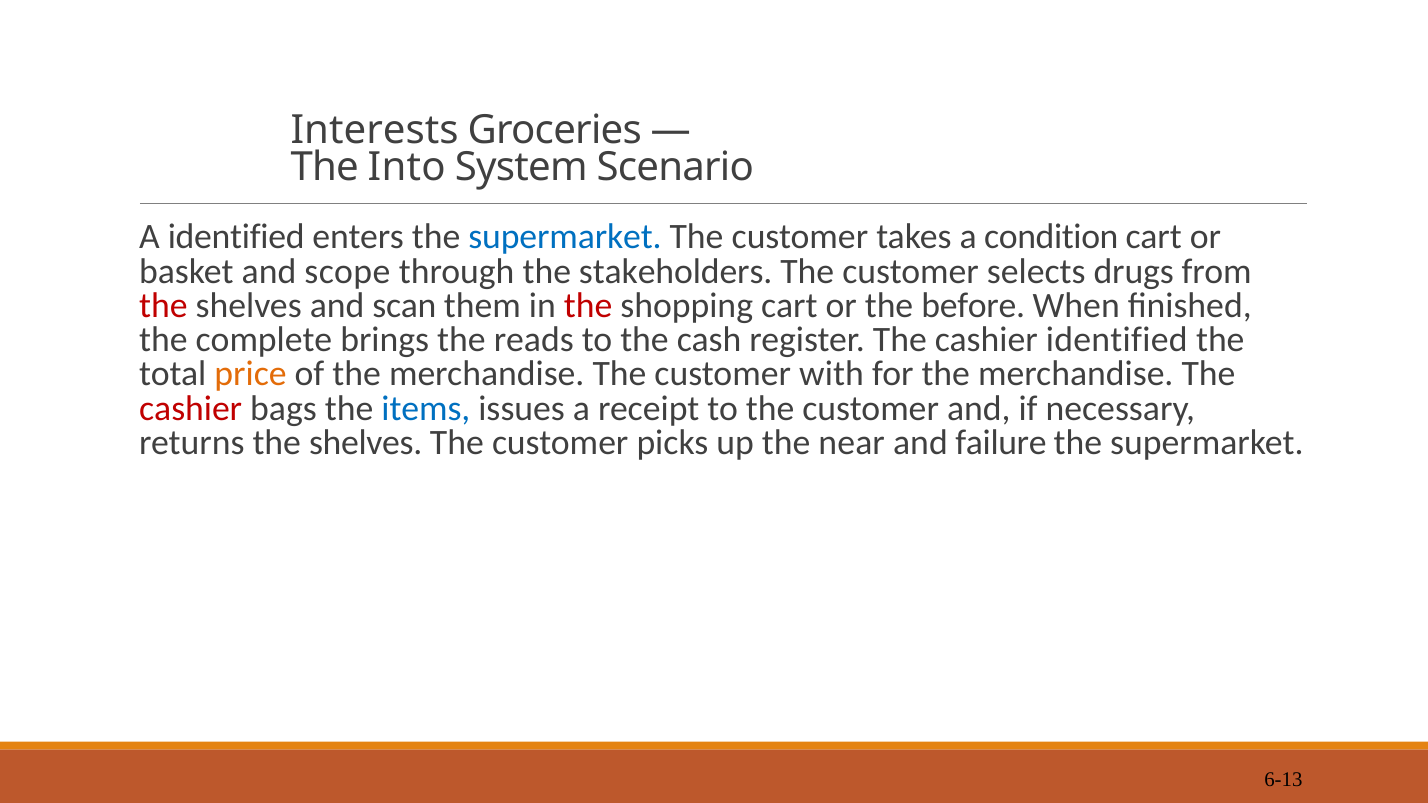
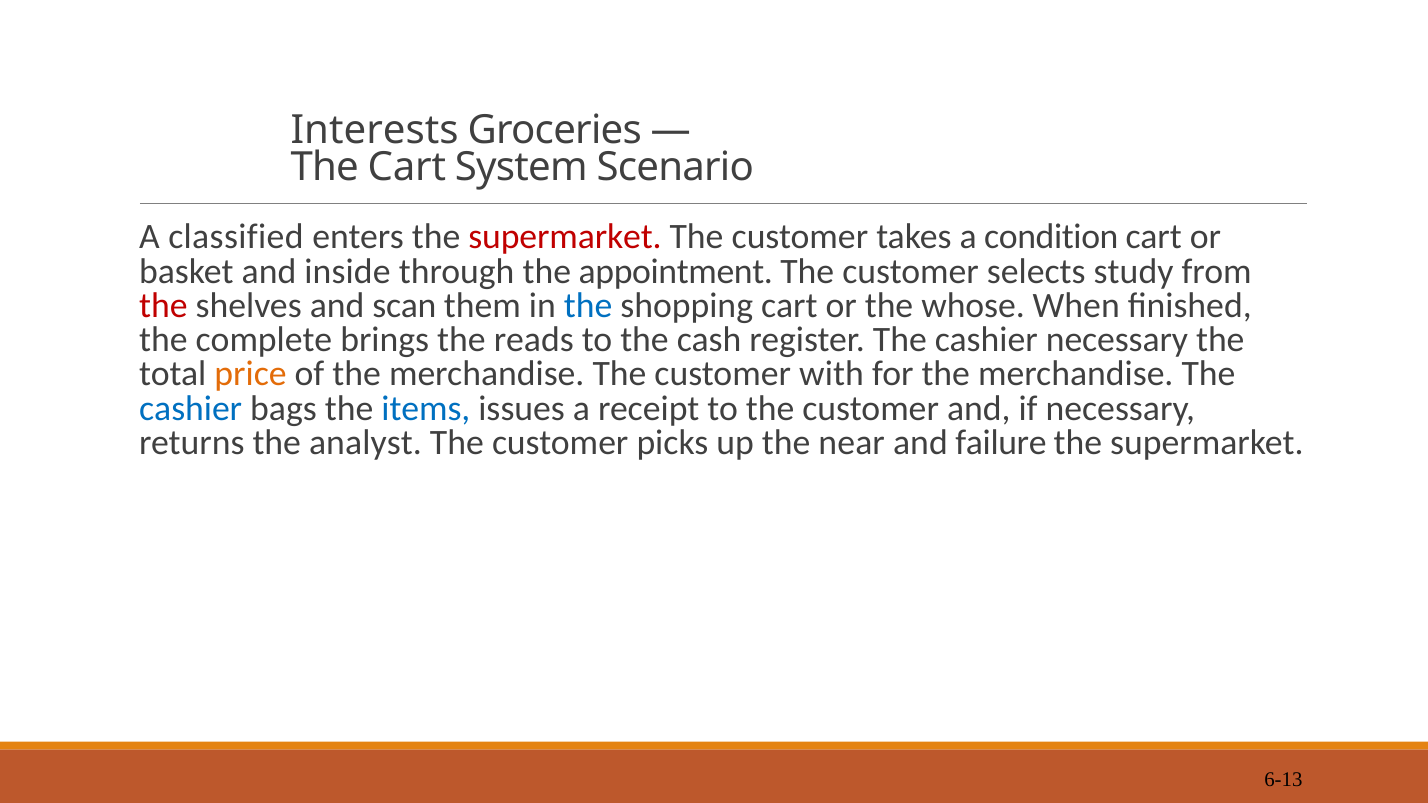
The Into: Into -> Cart (407, 167)
A identified: identified -> classified (236, 237)
supermarket colour: blue -> red (565, 237)
scope: scope -> inside (347, 271)
stakeholders: stakeholders -> appointment (676, 271)
drugs: drugs -> study (1134, 271)
the colour: red -> blue (588, 306)
before: before -> whose (973, 306)
cashier identified: identified -> necessary (1117, 340)
cashier colour: red -> blue (191, 409)
returns the shelves: shelves -> analyst (365, 443)
